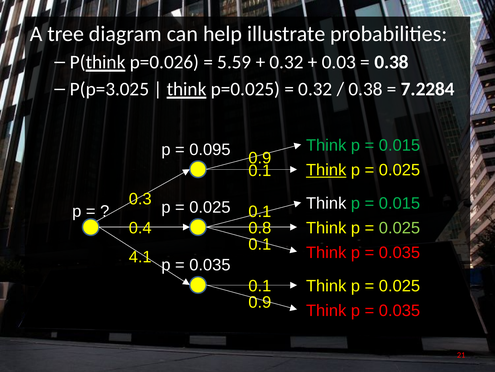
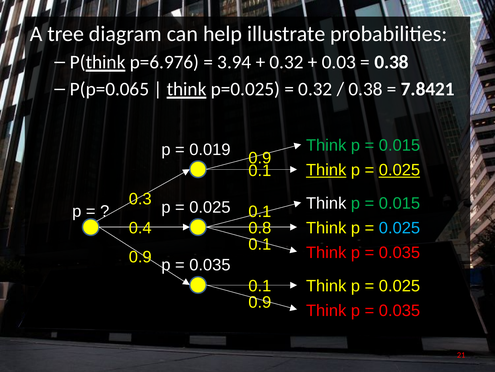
p=0.026: p=0.026 -> p=6.976 (164, 62)
5.59: 5.59 -> 3.94 (234, 62)
P(p=3.025: P(p=3.025 -> P(p=0.065 (110, 89)
7.2284: 7.2284 -> 7.8421 (428, 89)
0.095: 0.095 -> 0.019 (210, 149)
0.025 underline: none -> present (399, 170)
0.025 colour: light green -> light blue (399, 228)
4.1: 4.1 -> 0.9 (140, 256)
